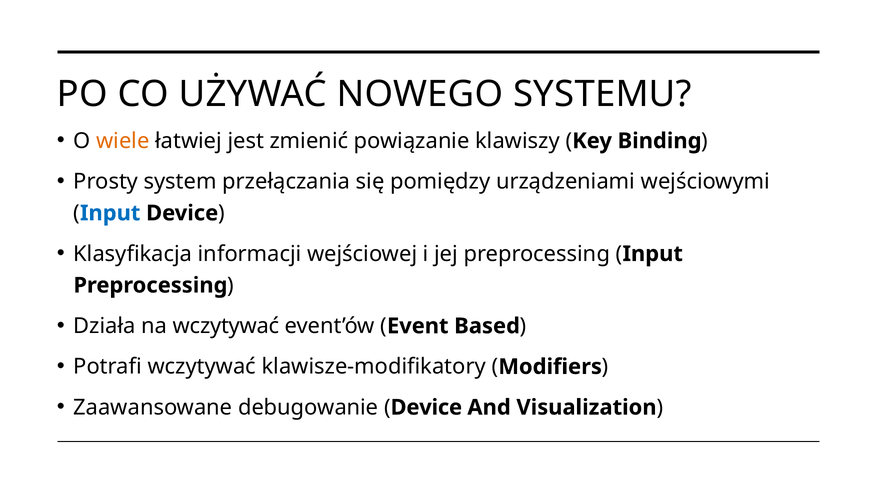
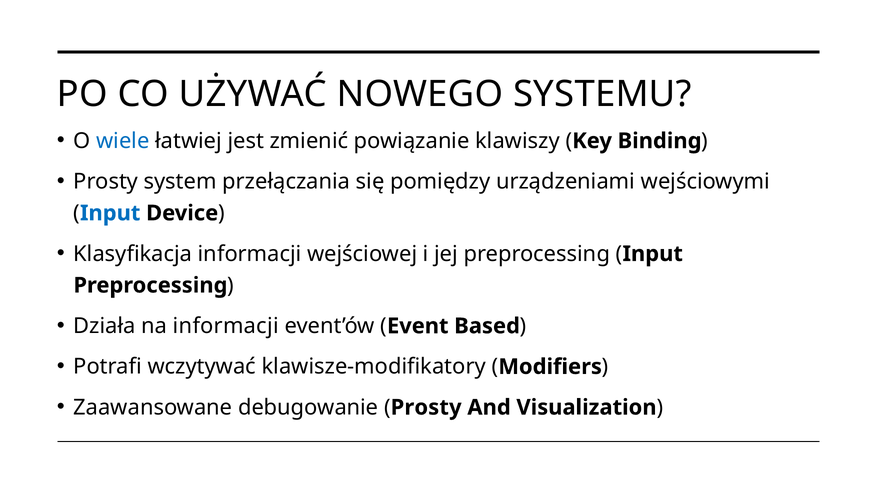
wiele colour: orange -> blue (123, 141)
na wczytywać: wczytywać -> informacji (226, 326)
Device: Device -> Prosty (426, 408)
